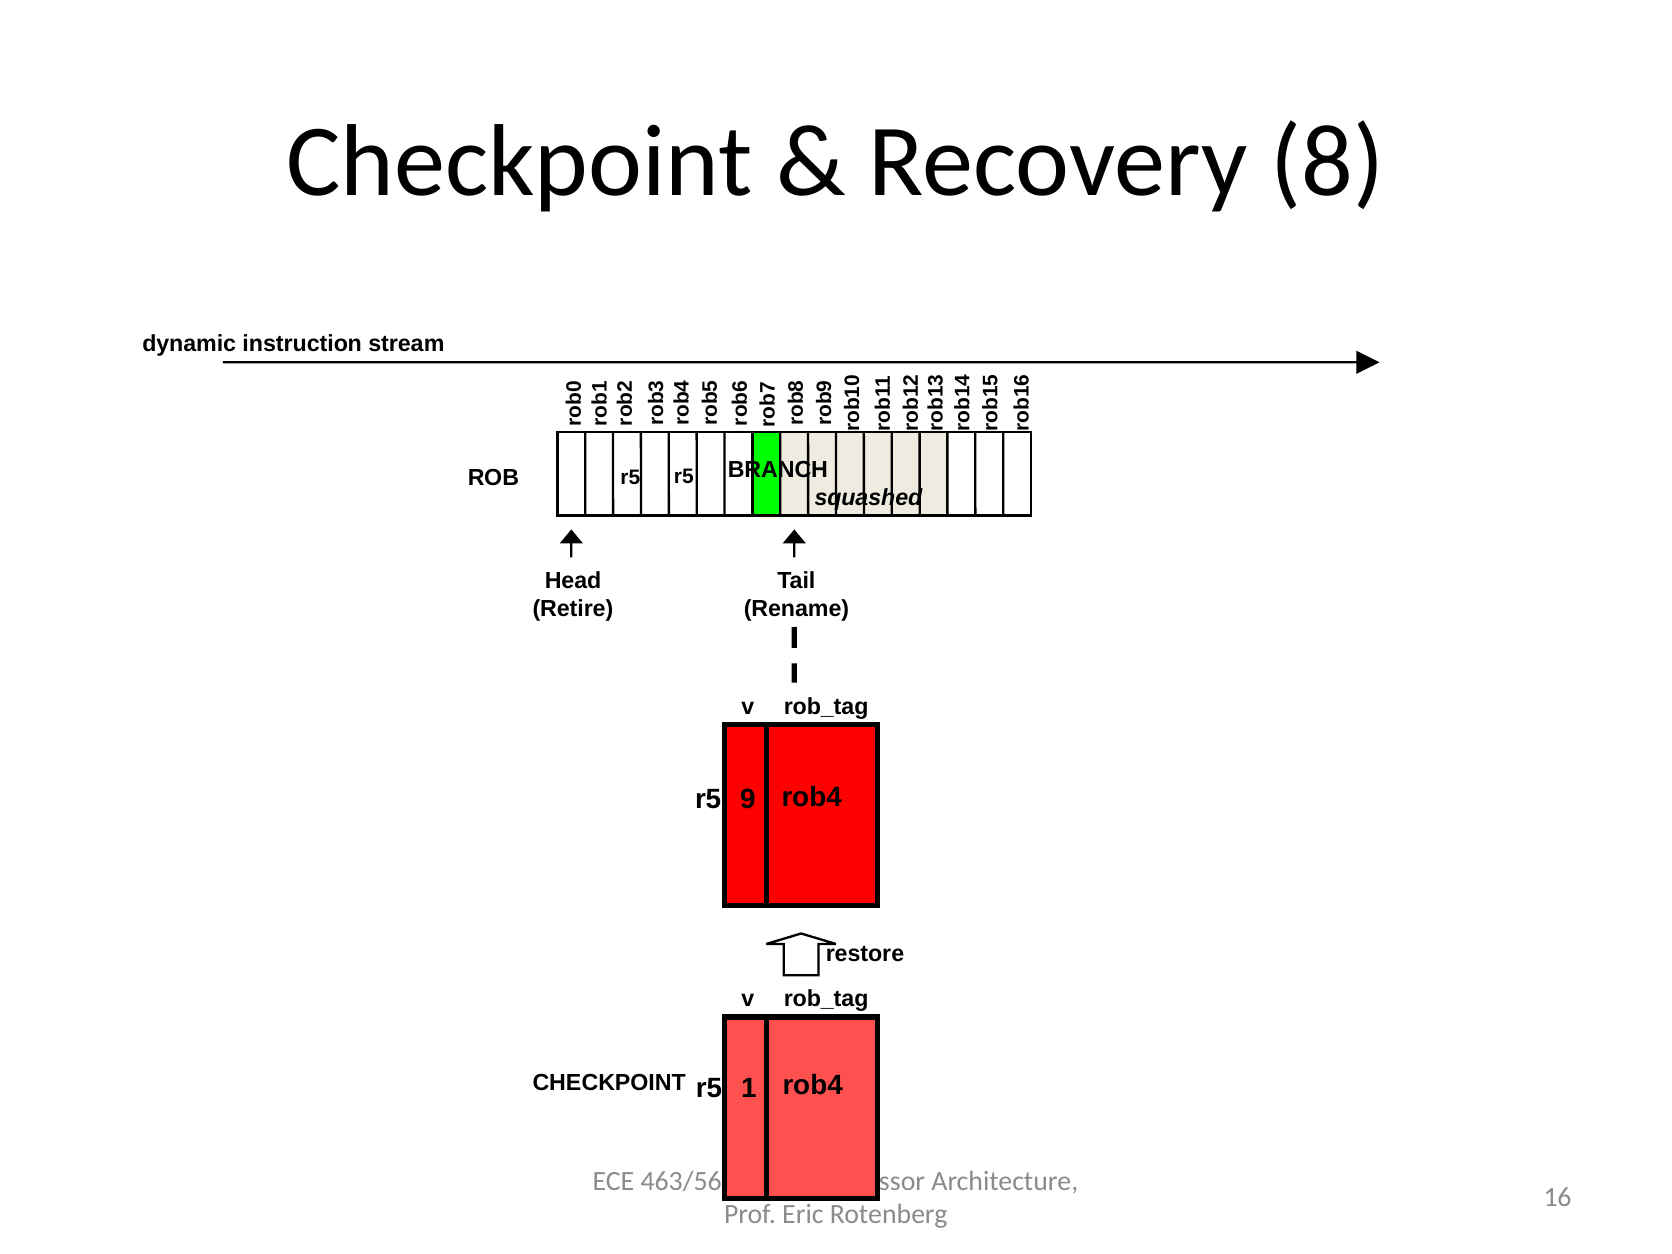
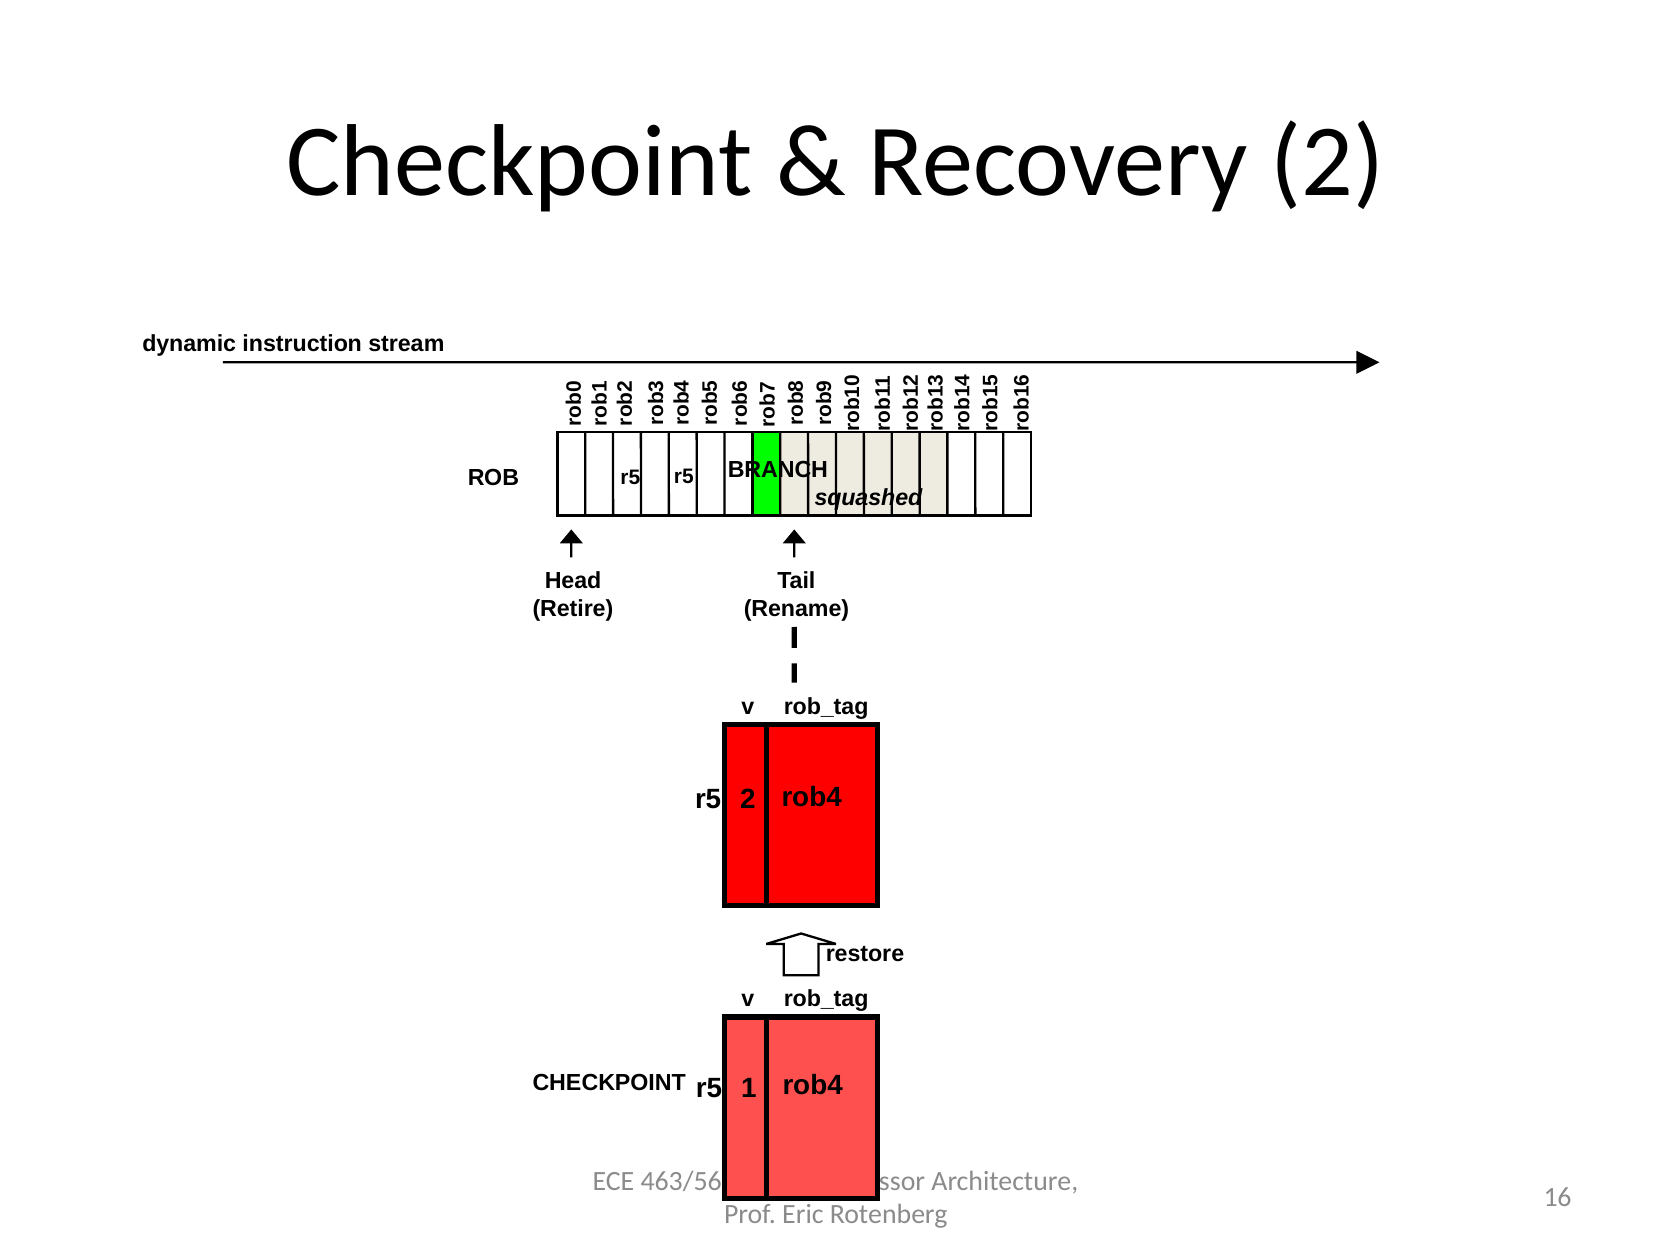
Recovery 8: 8 -> 2 (1327, 162)
r5 9: 9 -> 2 (748, 799)
